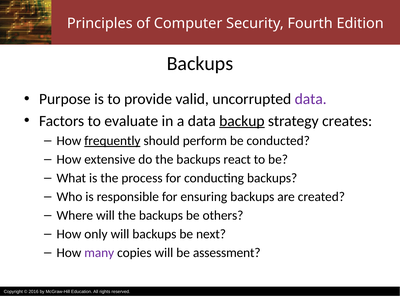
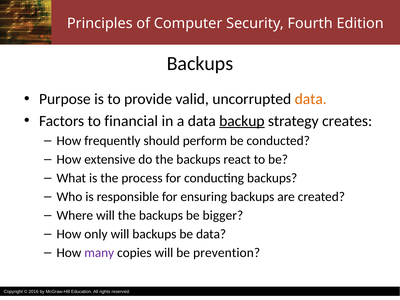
data colour: purple -> orange (311, 99)
evaluate: evaluate -> financial (131, 121)
frequently underline: present -> none (112, 141)
others: others -> bigger (223, 215)
be next: next -> data (211, 234)
assessment: assessment -> prevention (227, 253)
